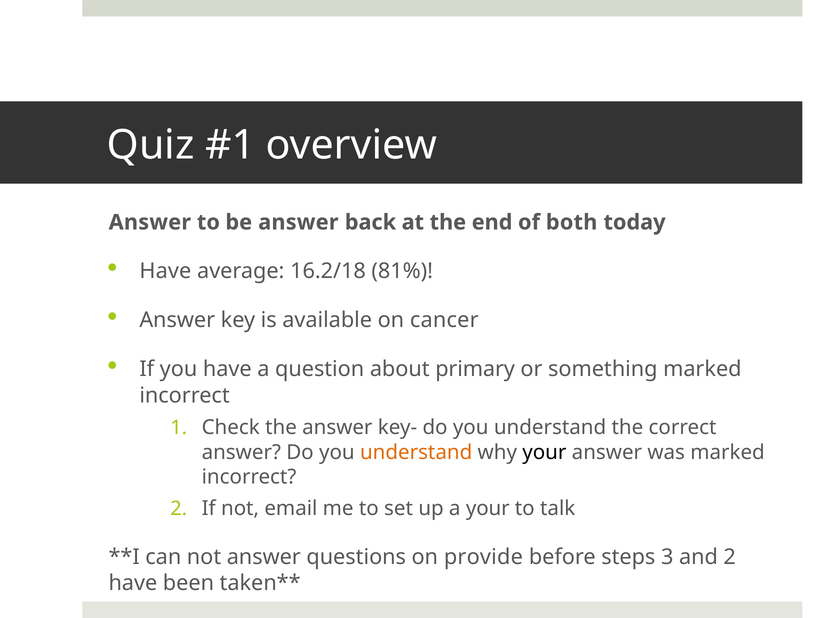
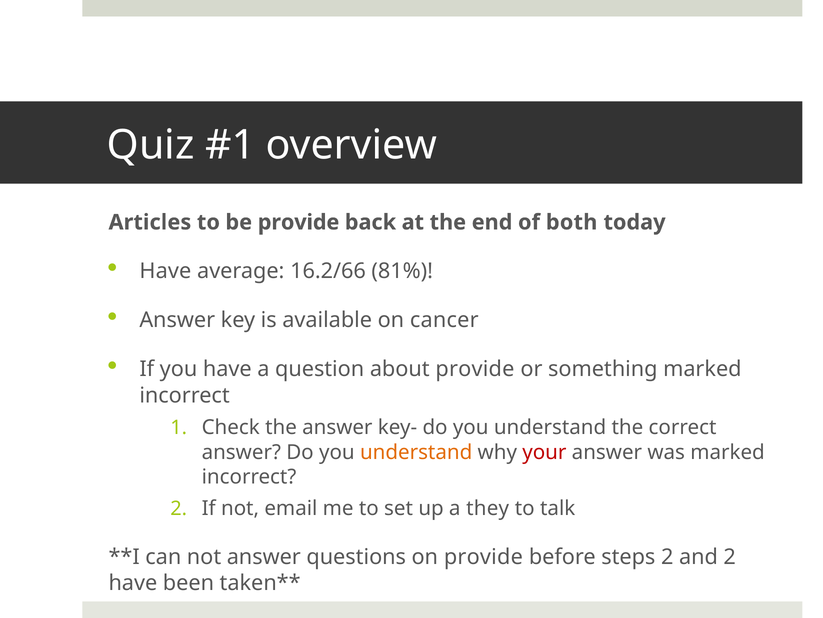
Answer: Answer -> Articles (150, 222)
be answer: answer -> provide (299, 222)
16.2/18: 16.2/18 -> 16.2/66 (328, 271)
about primary: primary -> provide (475, 369)
your colour: black -> red (544, 452)
a your: your -> they (488, 508)
steps 3: 3 -> 2 (667, 556)
